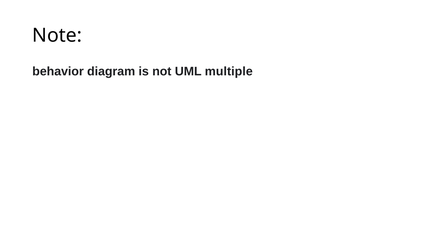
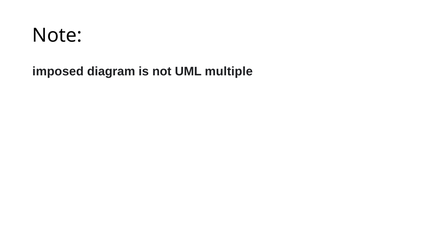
behavior: behavior -> imposed (58, 72)
